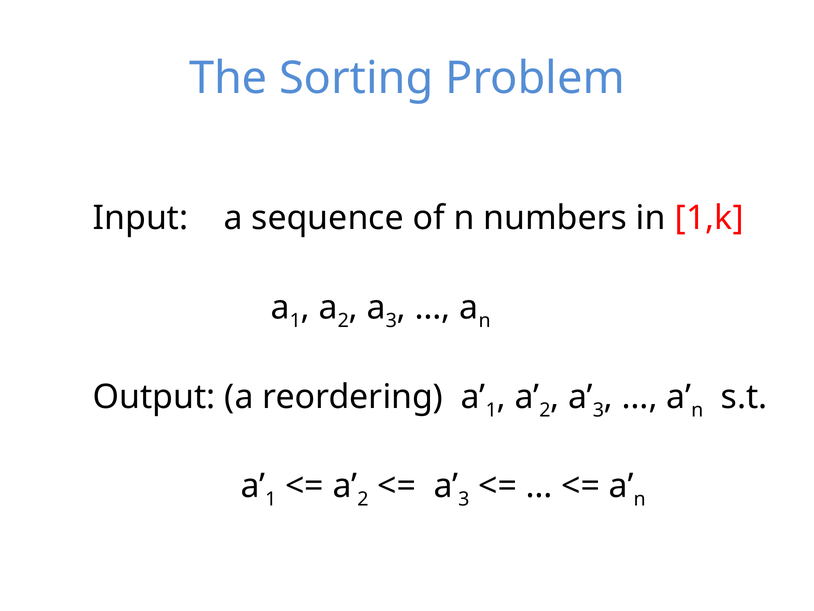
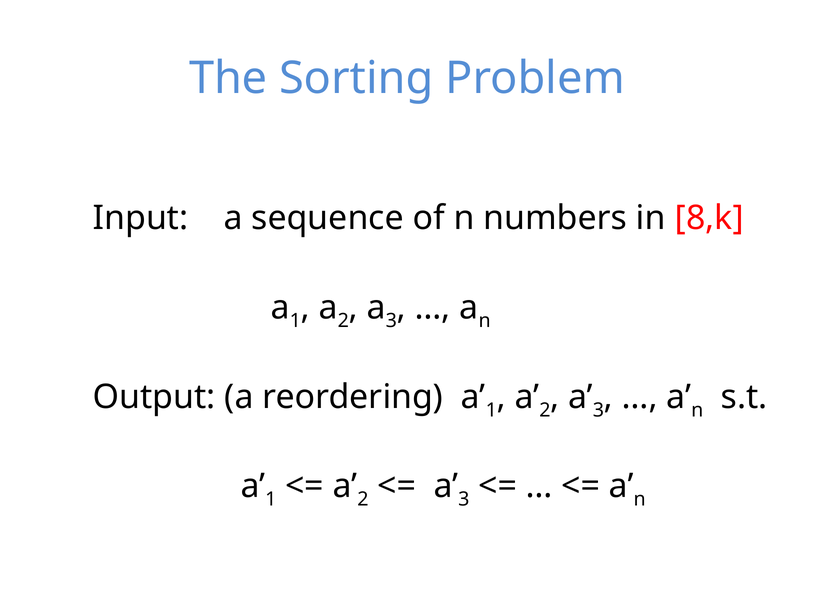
1,k: 1,k -> 8,k (709, 218)
